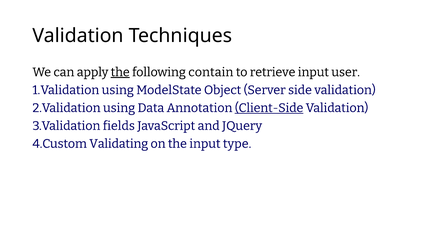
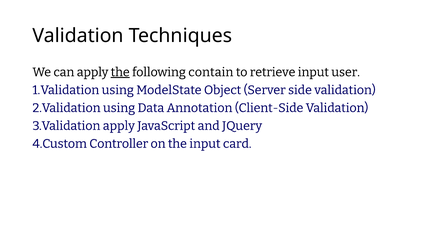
Client-Side underline: present -> none (269, 108)
fields: fields -> apply (119, 126)
Validating: Validating -> Controller (119, 143)
type: type -> card (237, 143)
